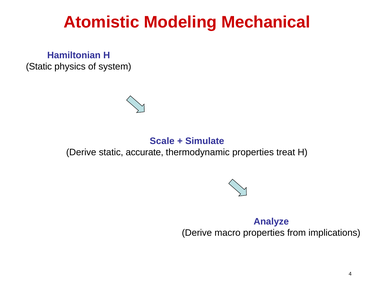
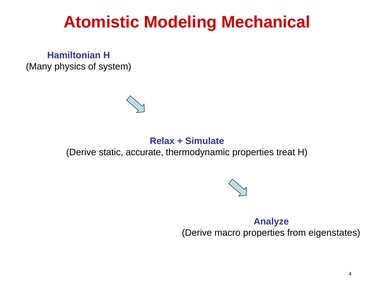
Static: Static -> Many (39, 66)
Scale: Scale -> Relax (162, 141)
implications: implications -> eigenstates (334, 232)
